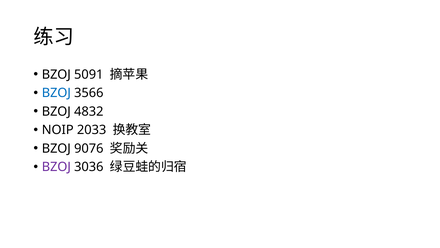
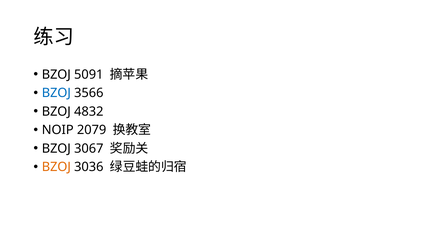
2033: 2033 -> 2079 (92, 130)
9076: 9076 -> 3067 (89, 148)
BZOJ colour: purple -> orange (56, 167)
